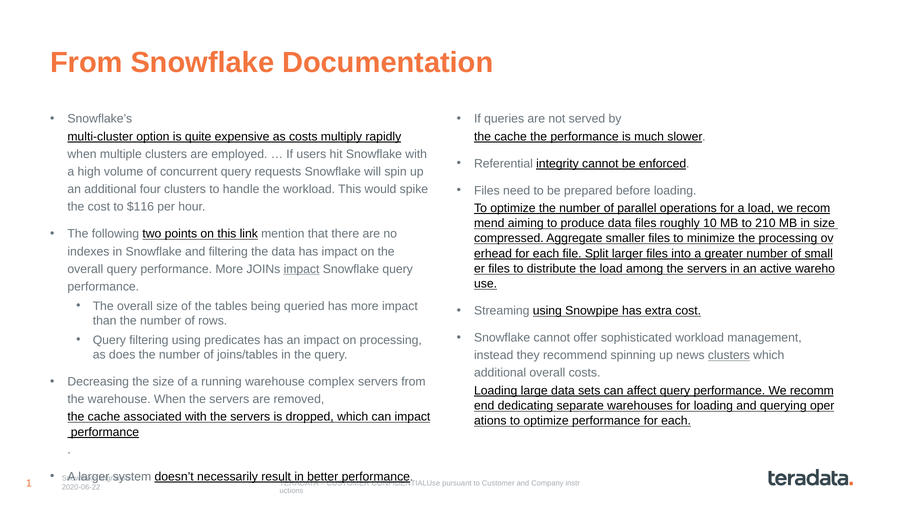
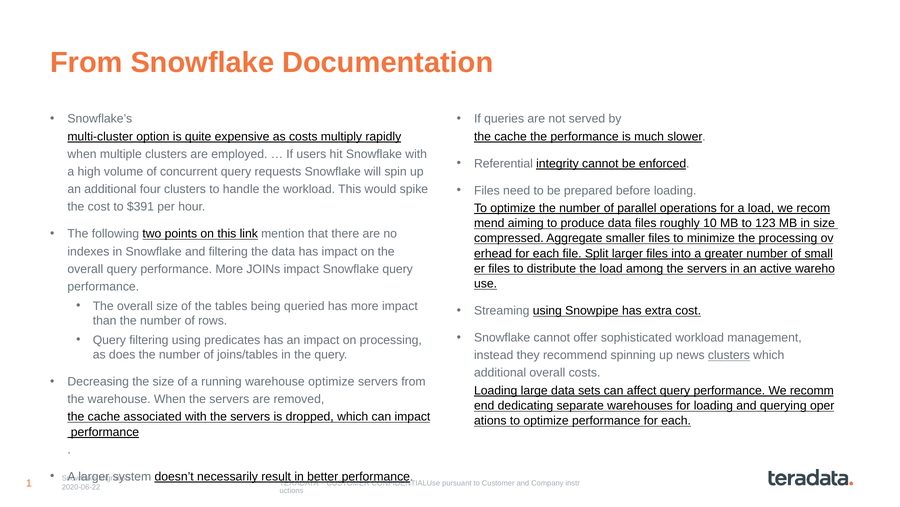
$116: $116 -> $391 (140, 207)
210: 210 -> 123 (765, 223)
impact underline: present -> none (302, 269)
warehouse complex: complex -> optimize (331, 381)
